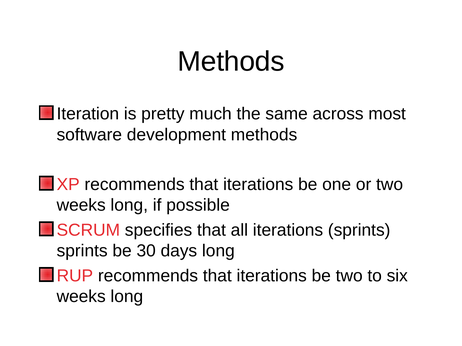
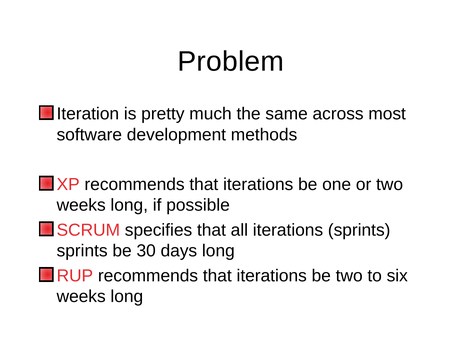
Methods: Methods -> Problem (231, 62)
